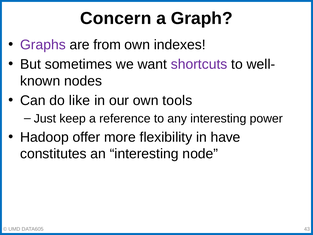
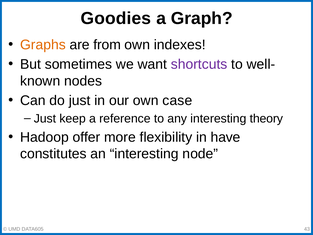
Concern: Concern -> Goodies (116, 18)
Graphs colour: purple -> orange (43, 45)
do like: like -> just (80, 101)
tools: tools -> case (177, 101)
power: power -> theory (266, 118)
